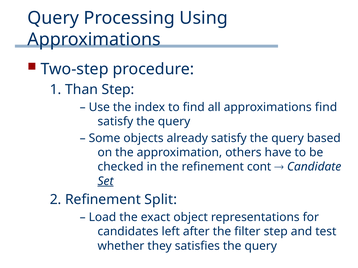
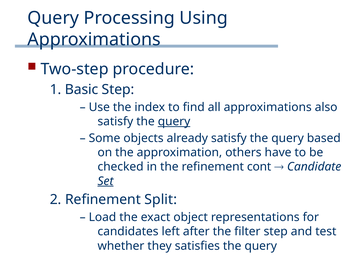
Than: Than -> Basic (82, 90)
approximations find: find -> also (326, 107)
query underline: none -> present (174, 122)
